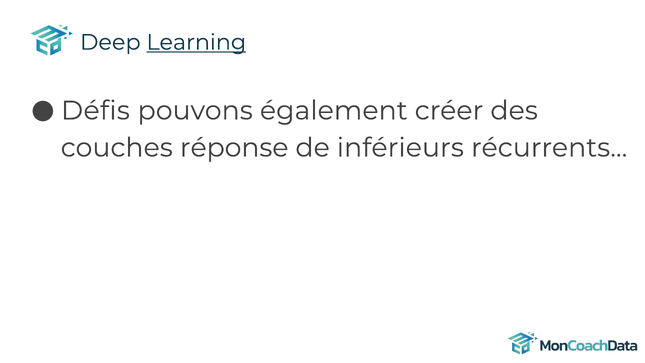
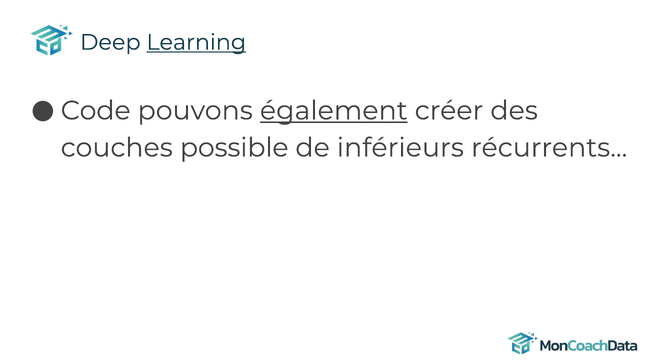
Défis: Défis -> Code (96, 111)
également underline: none -> present (334, 111)
réponse: réponse -> possible (234, 148)
